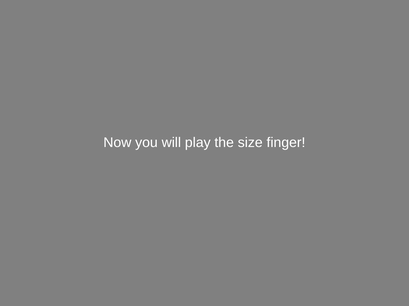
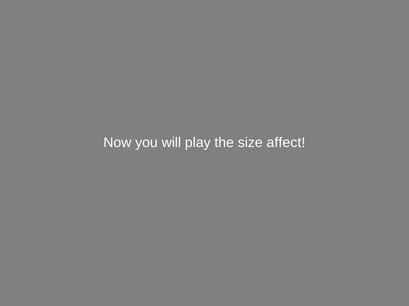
finger: finger -> affect (286, 143)
